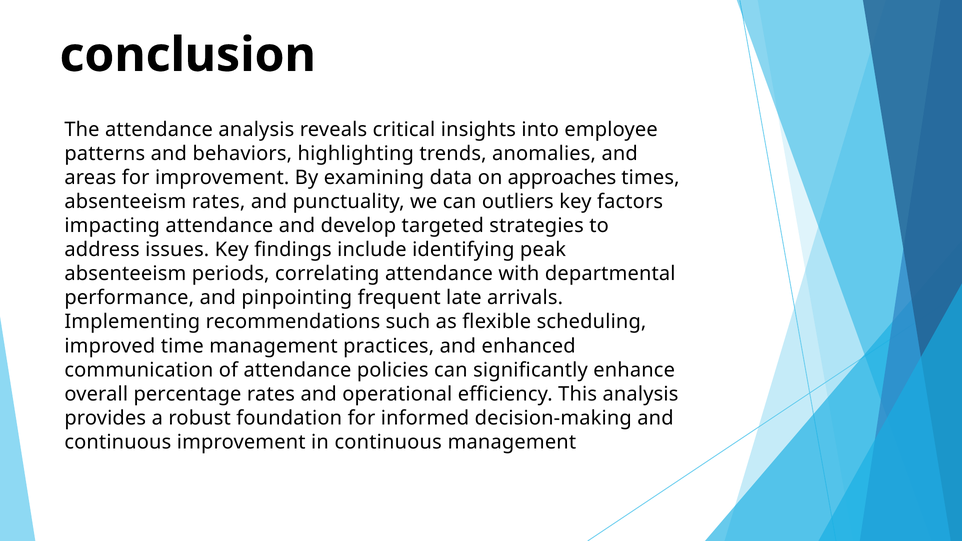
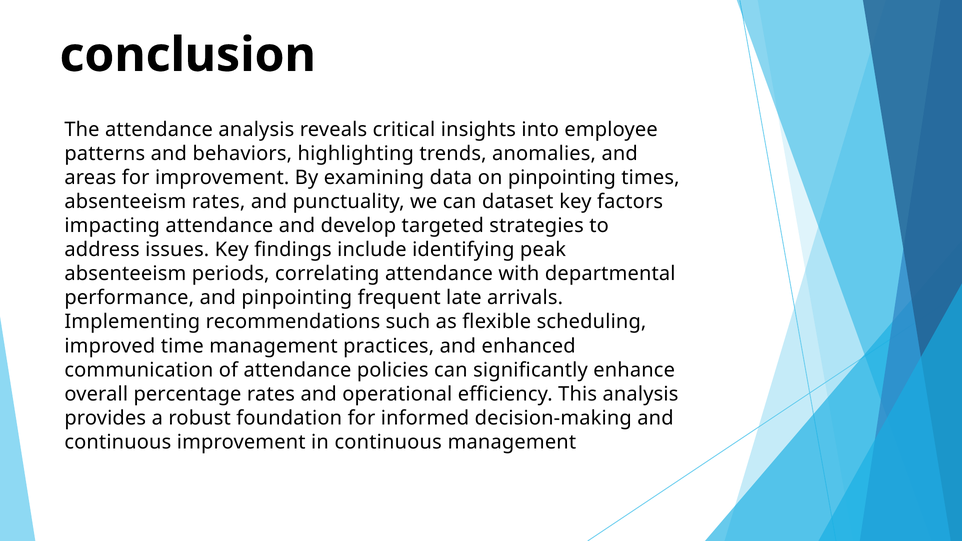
on approaches: approaches -> pinpointing (562, 178)
outliers: outliers -> dataset (518, 202)
